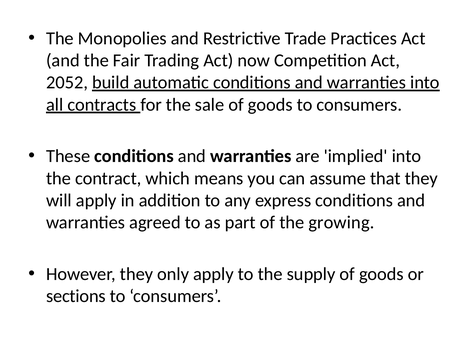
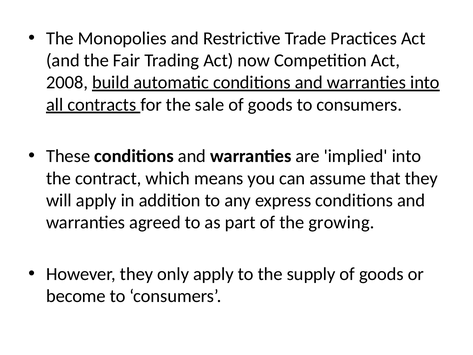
2052: 2052 -> 2008 (67, 83)
sections: sections -> become (76, 296)
